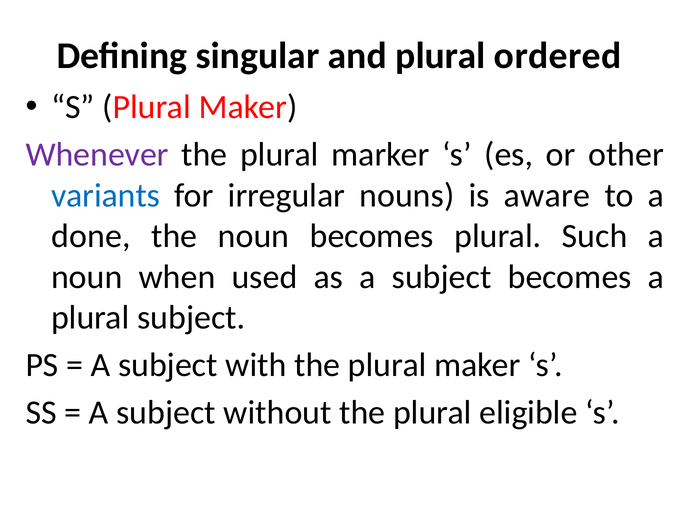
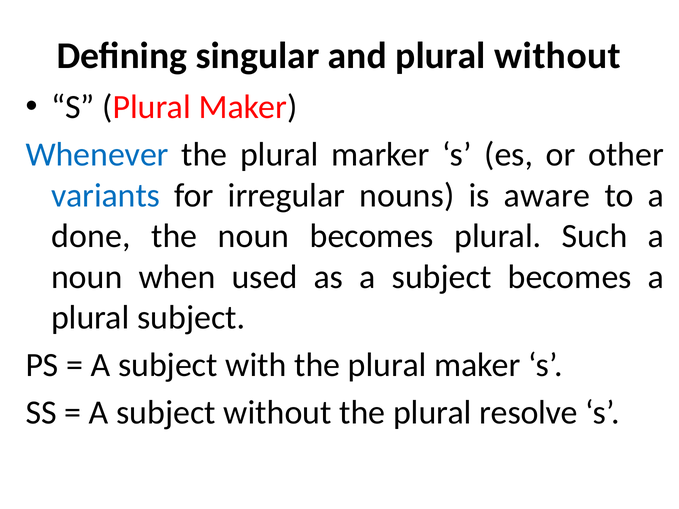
plural ordered: ordered -> without (558, 56)
Whenever colour: purple -> blue (97, 155)
eligible: eligible -> resolve (528, 413)
